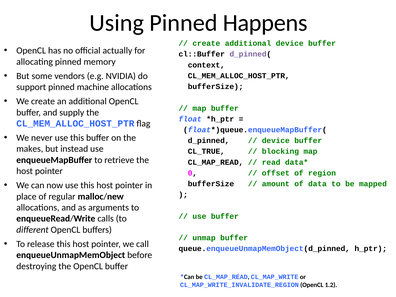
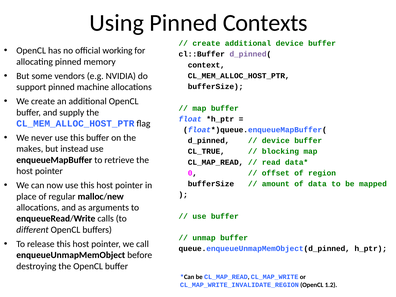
Happens: Happens -> Contexts (265, 23)
actually: actually -> working (117, 51)
